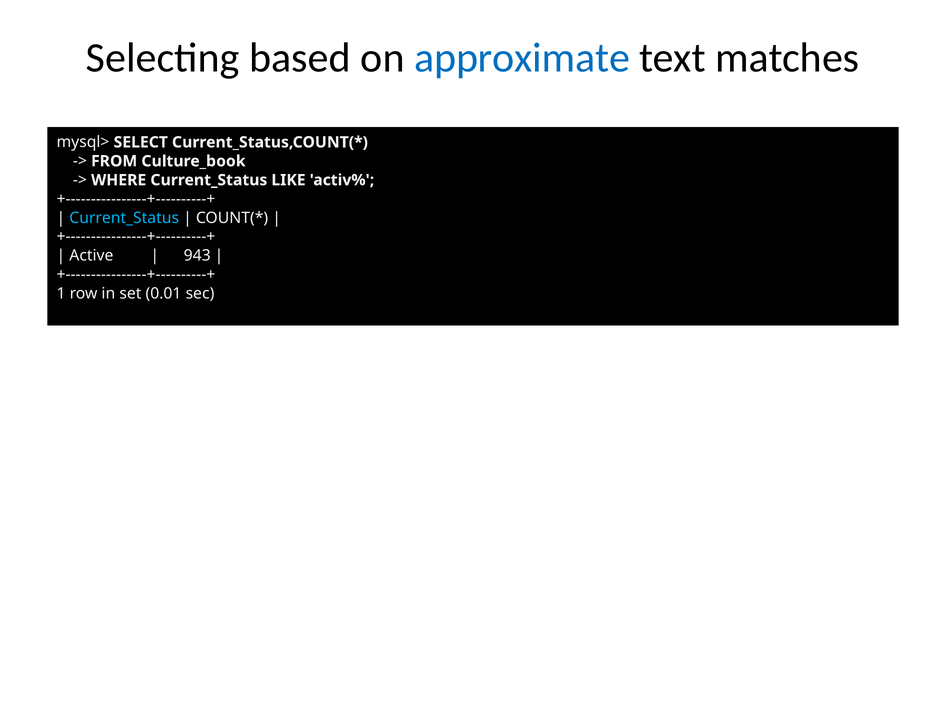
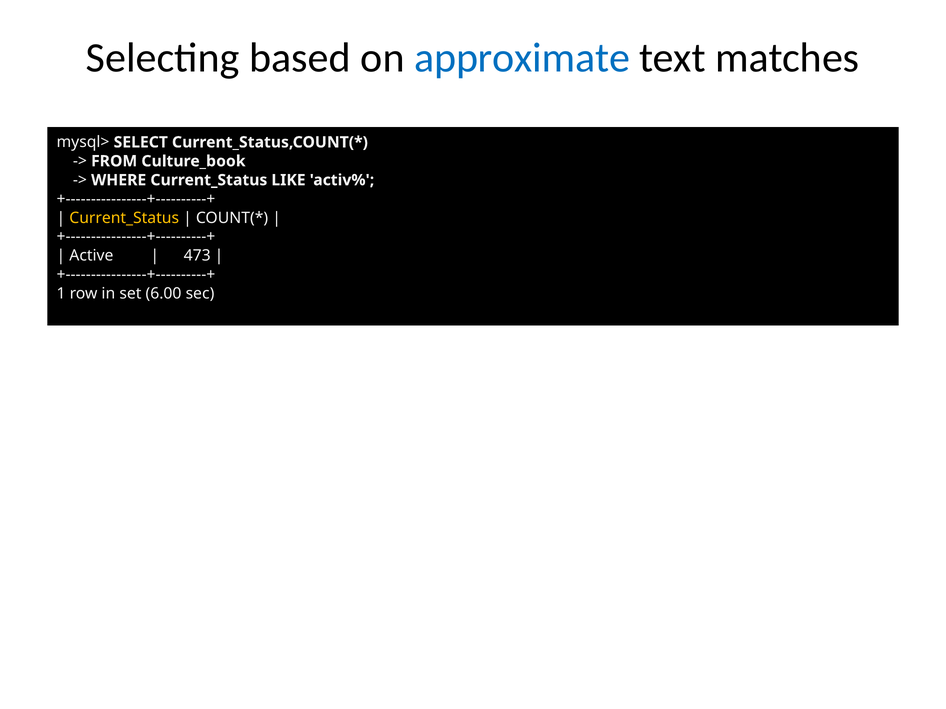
Current_Status colour: light blue -> yellow (124, 218)
943: 943 -> 473 (197, 256)
0.01: 0.01 -> 6.00 (164, 294)
